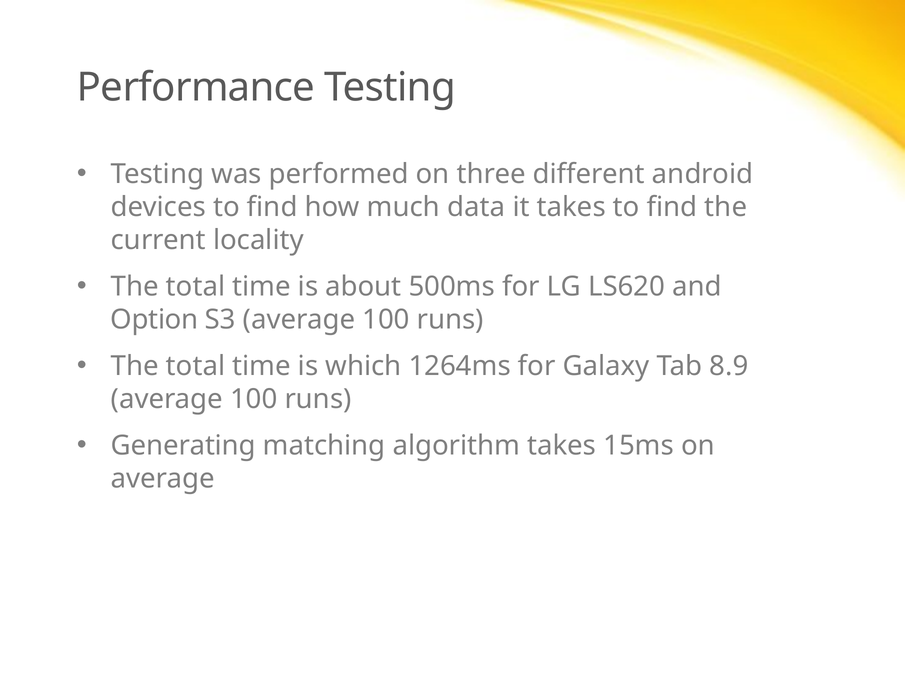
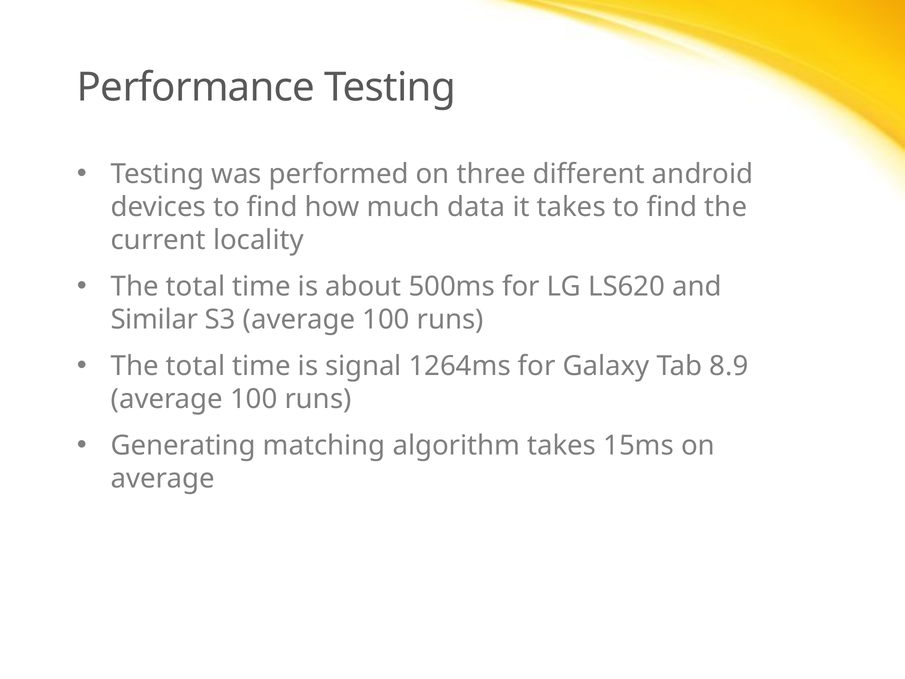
Option: Option -> Similar (154, 320)
which: which -> signal (363, 366)
